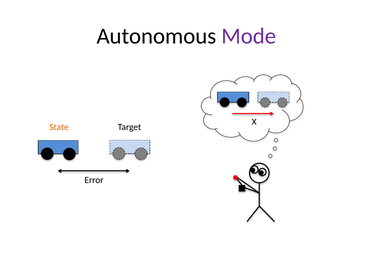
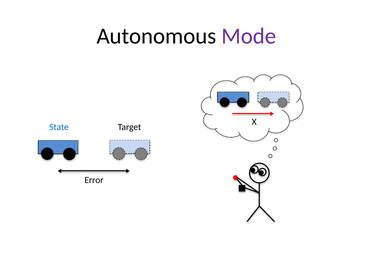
State colour: orange -> blue (59, 127)
